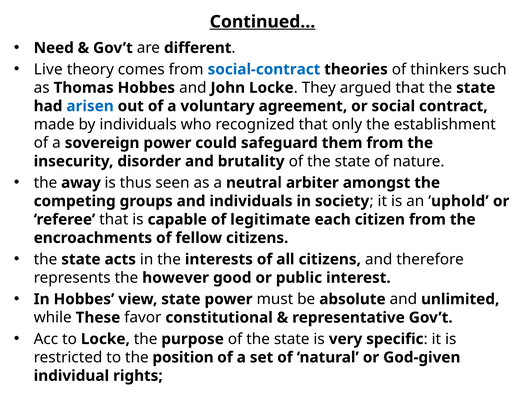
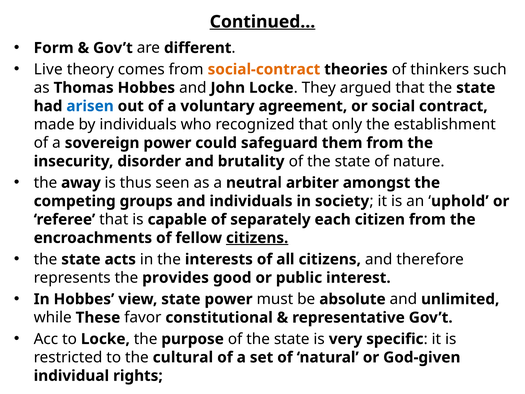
Need: Need -> Form (54, 48)
social-contract colour: blue -> orange (264, 69)
legitimate: legitimate -> separately (270, 219)
citizens underline: none -> present (257, 238)
however: however -> provides (176, 278)
position: position -> cultural (183, 357)
